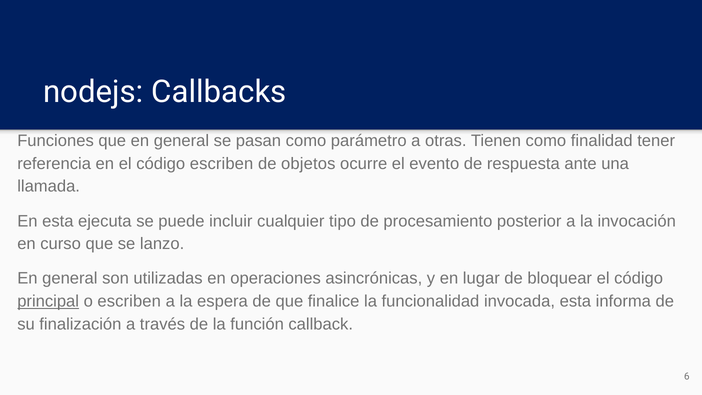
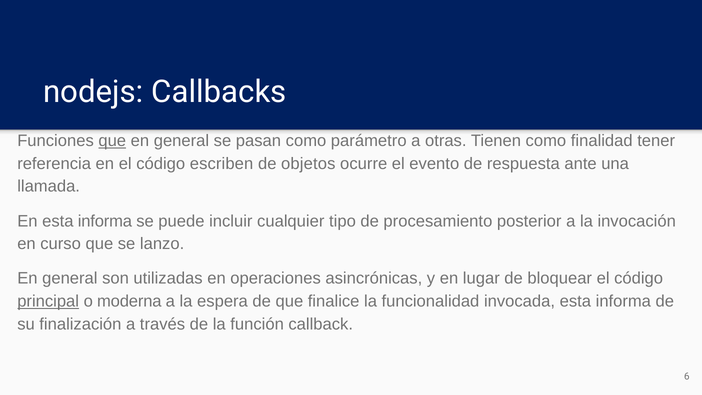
que underline: none -> present (112, 141)
En esta ejecuta: ejecuta -> informa (105, 221)
o escriben: escriben -> moderna (129, 301)
